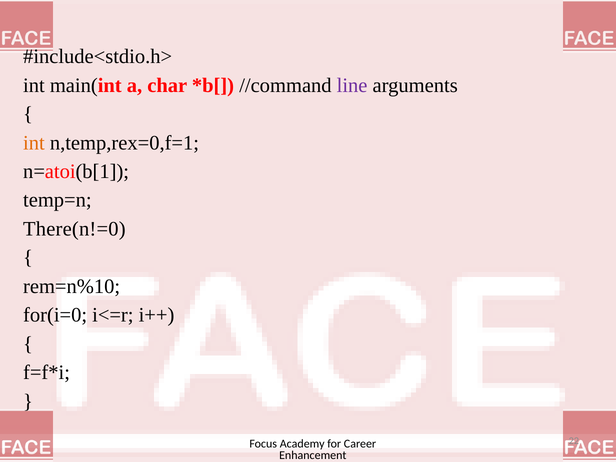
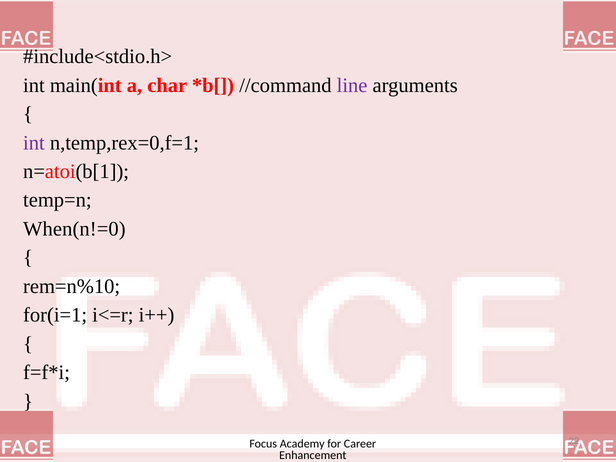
int colour: orange -> purple (34, 143)
There(n!=0: There(n!=0 -> When(n!=0 (74, 229)
for(i=0: for(i=0 -> for(i=1 (55, 315)
